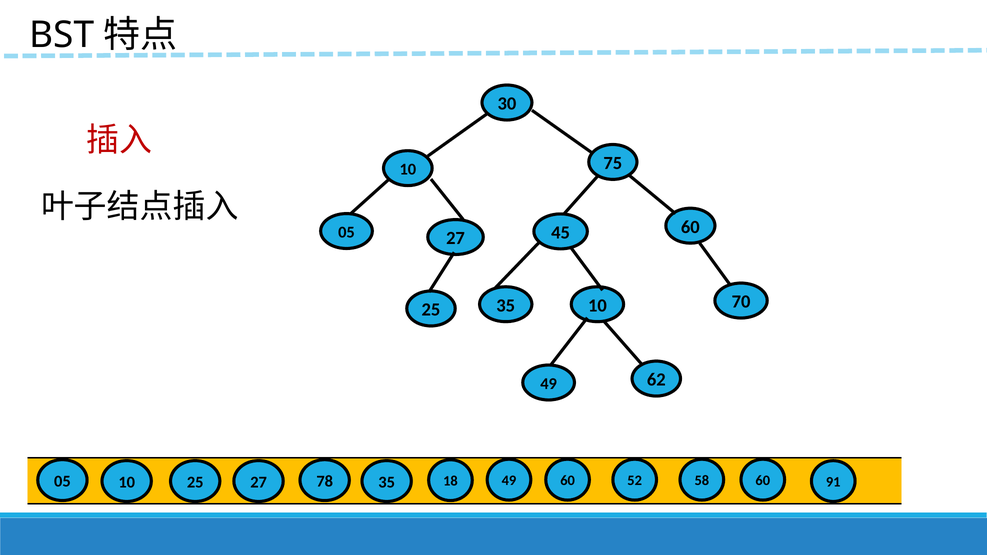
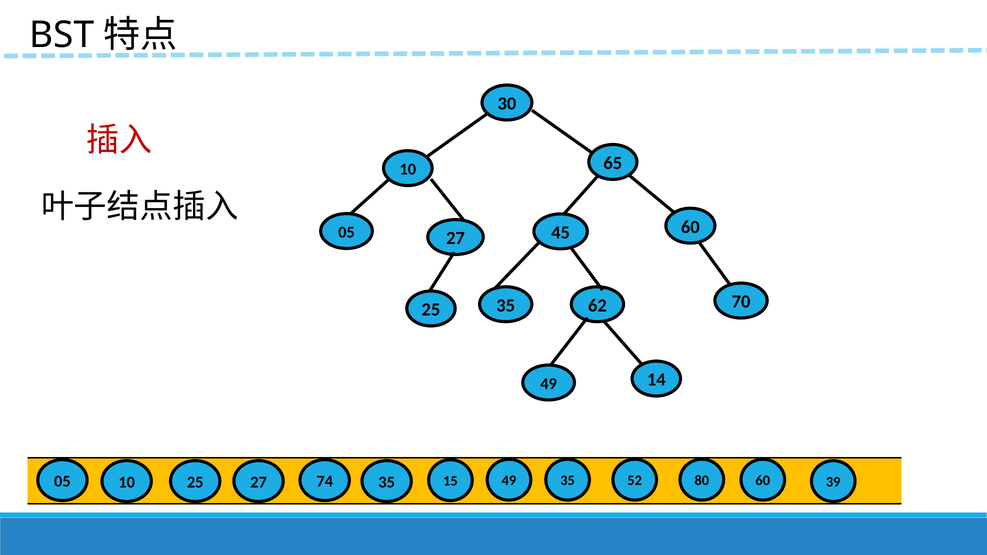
75: 75 -> 65 (613, 163)
25 10: 10 -> 62 (597, 306)
62: 62 -> 14 (656, 380)
91: 91 -> 39 (833, 482)
78: 78 -> 74 (325, 481)
18: 18 -> 15 (450, 481)
49 60: 60 -> 35 (568, 481)
58: 58 -> 80 (702, 481)
